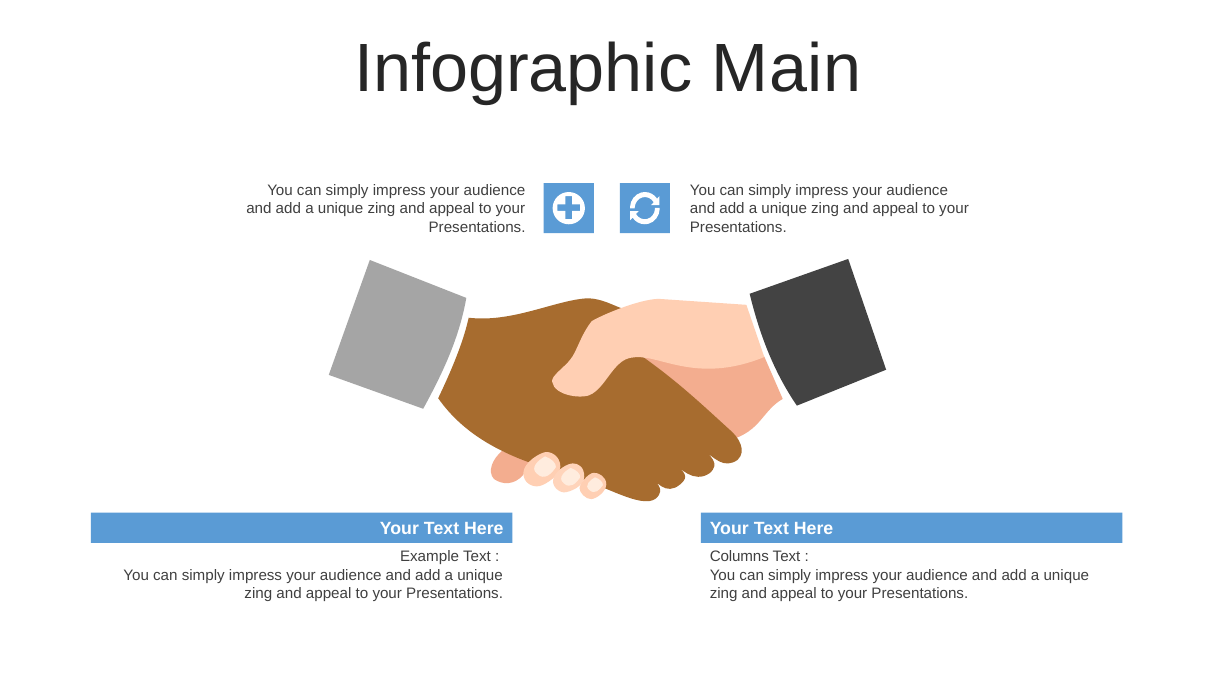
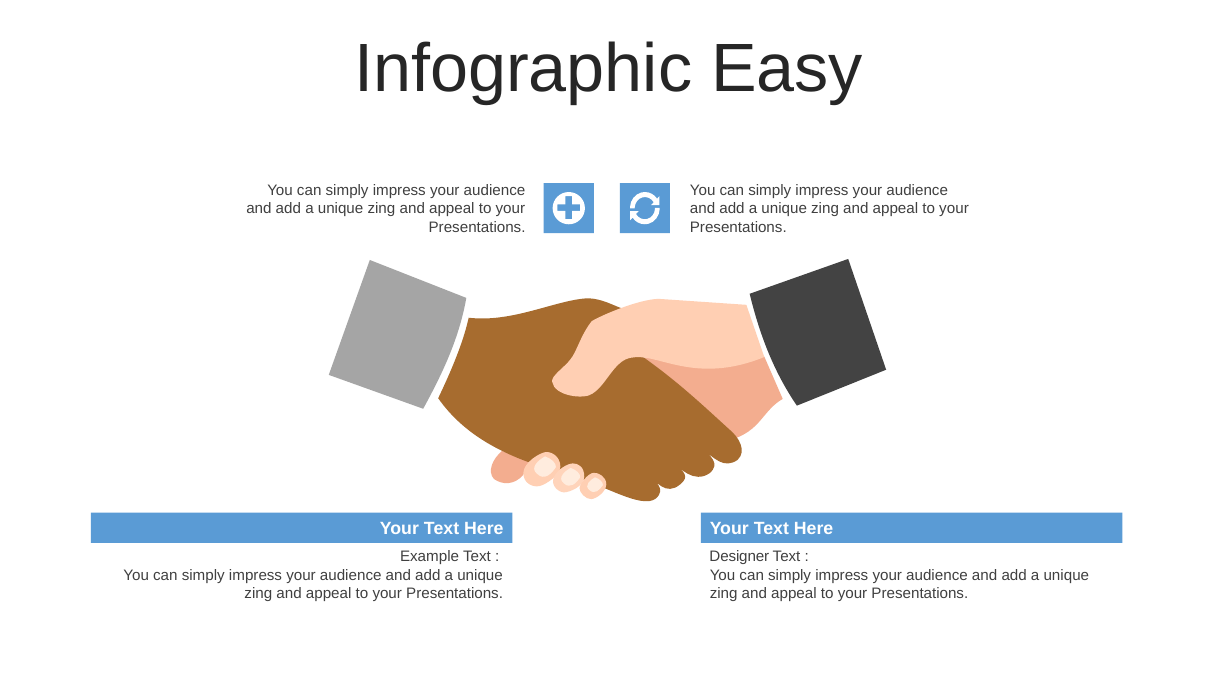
Main: Main -> Easy (787, 70)
Columns: Columns -> Designer (739, 557)
